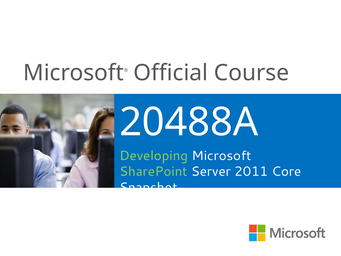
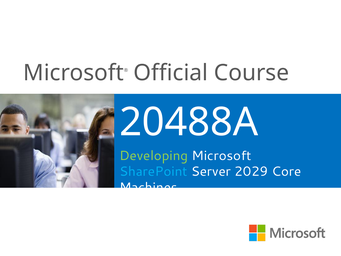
SharePoint colour: light green -> light blue (153, 171)
2011: 2011 -> 2029 (251, 171)
Snapshot: Snapshot -> Machines (148, 187)
